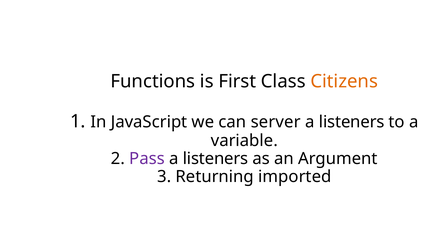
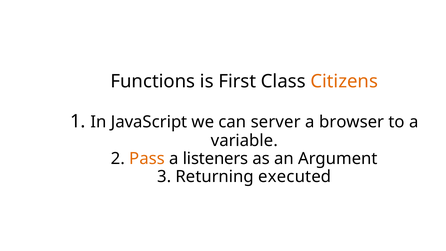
listeners: listeners -> browser (352, 122)
Pass colour: purple -> orange (147, 159)
imported: imported -> executed (295, 177)
